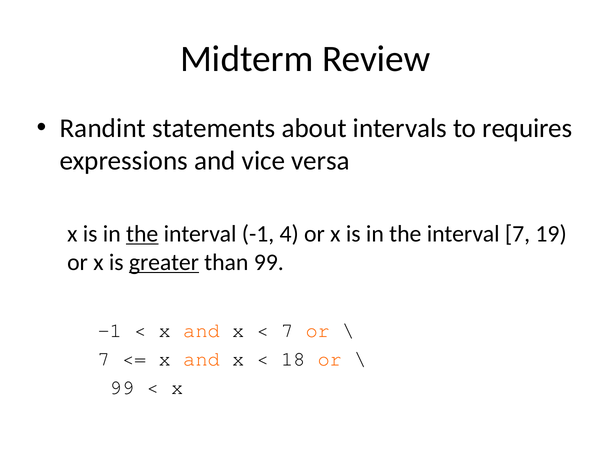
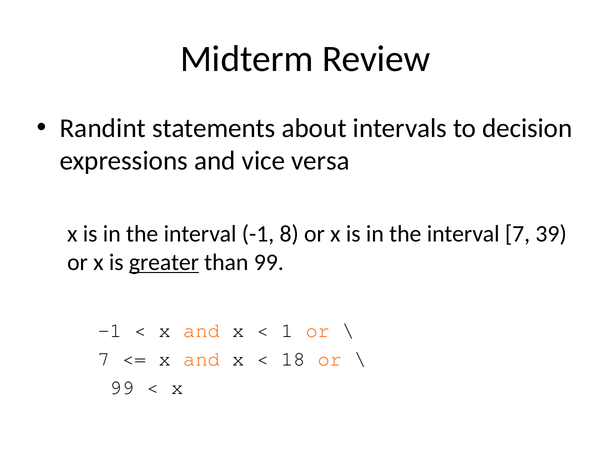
requires: requires -> decision (527, 128)
the underline: present -> none (142, 234)
4: 4 -> 8 (289, 234)
19: 19 -> 39 (551, 234)
7: 7 -> 1 (287, 331)
